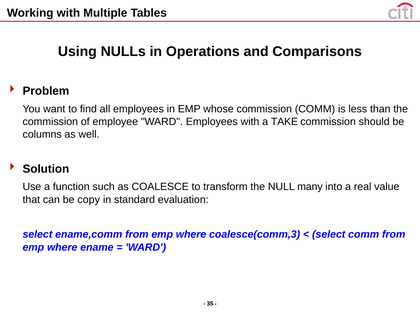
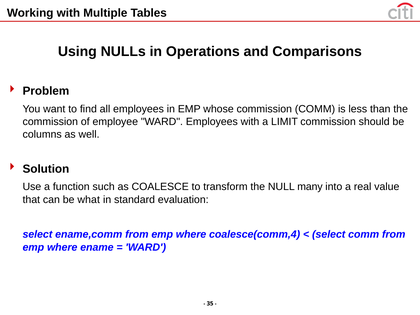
TAKE: TAKE -> LIMIT (284, 122)
copy: copy -> what (89, 200)
coalesce(comm,3: coalesce(comm,3 -> coalesce(comm,4 (255, 234)
